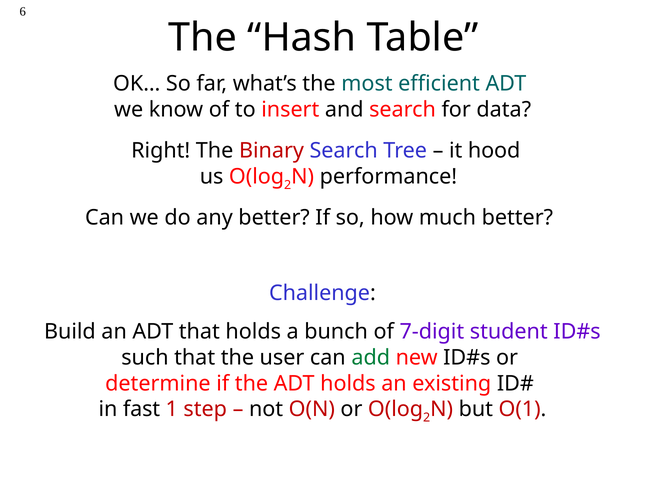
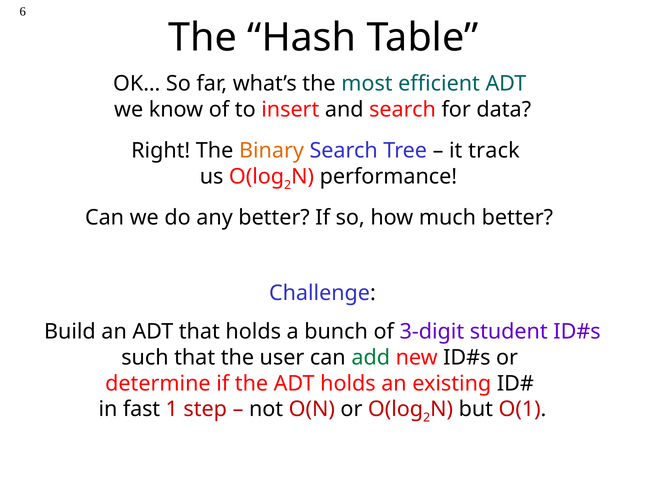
Binary colour: red -> orange (271, 151)
hood: hood -> track (494, 151)
7-digit: 7-digit -> 3-digit (432, 332)
